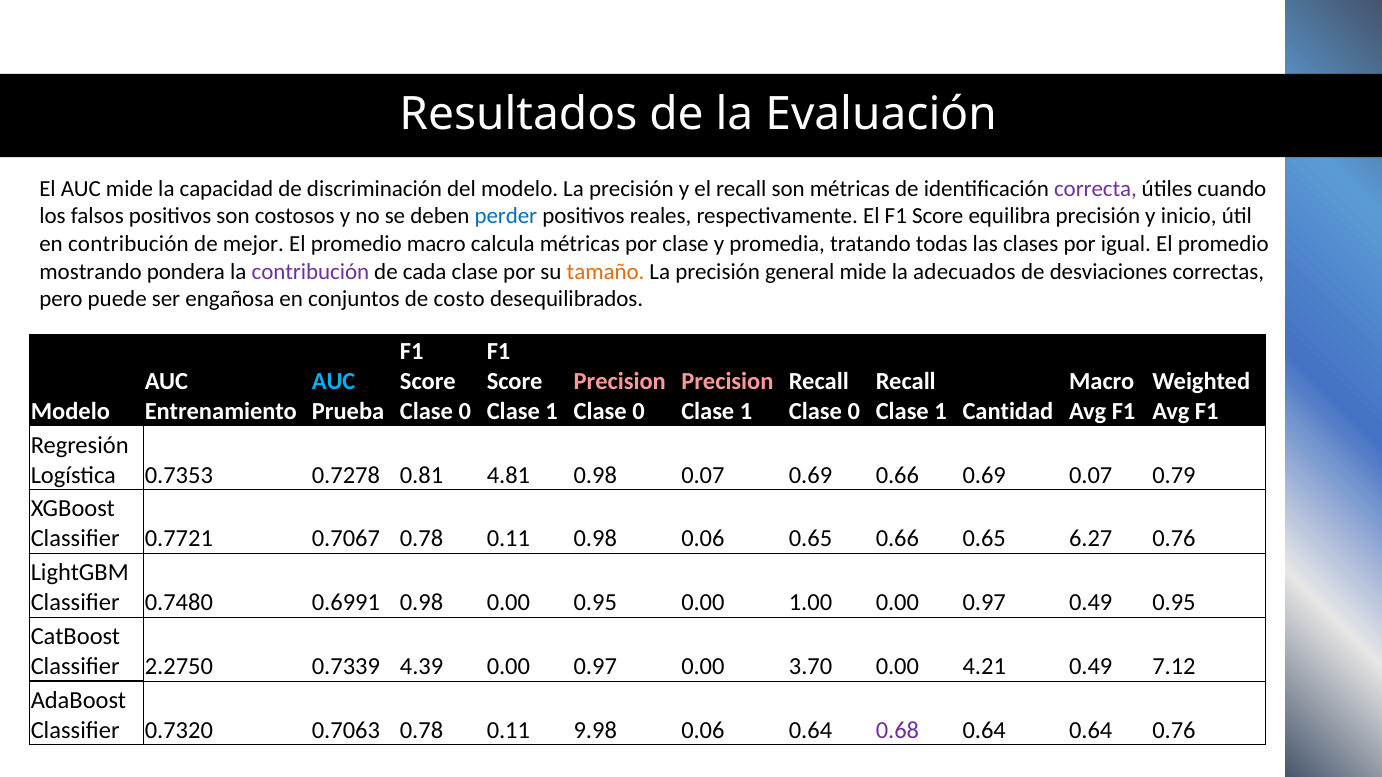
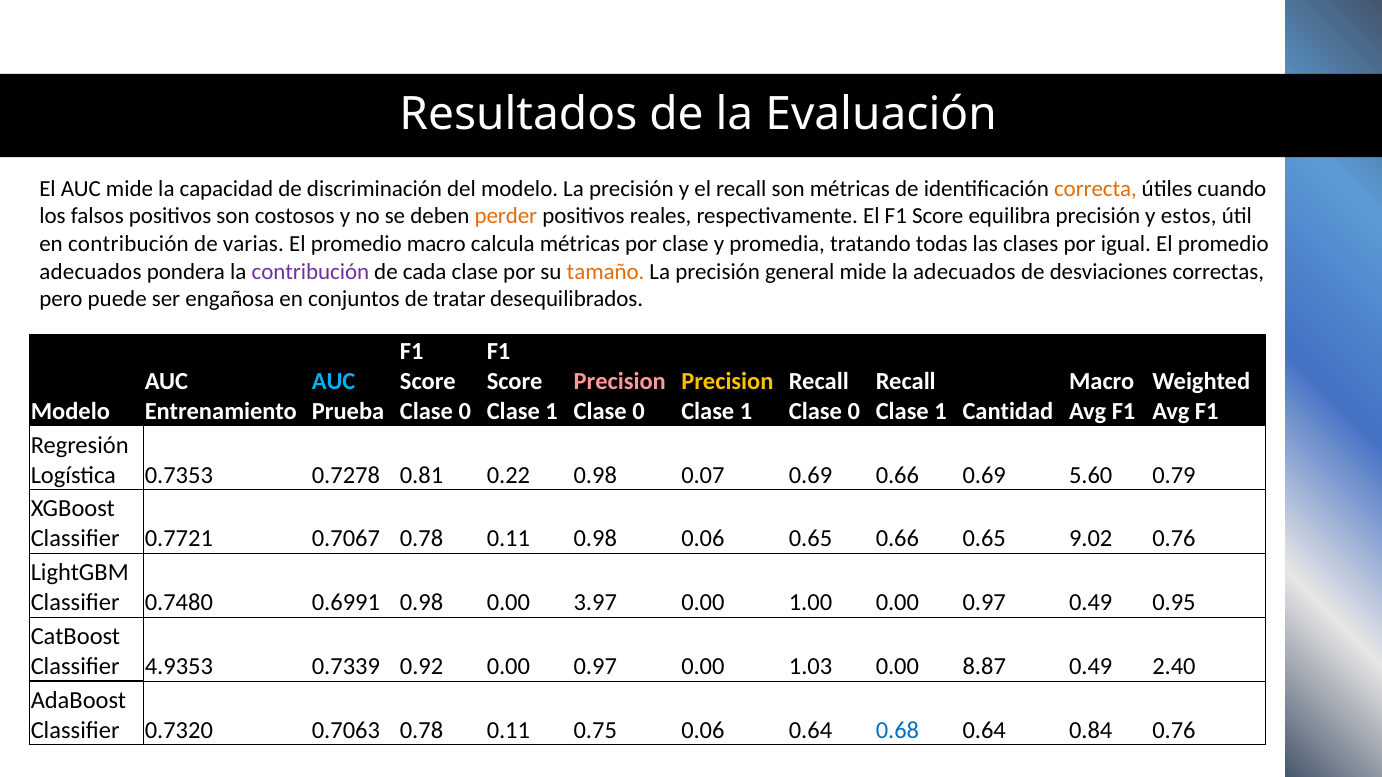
correcta colour: purple -> orange (1095, 189)
perder colour: blue -> orange (506, 216)
inicio: inicio -> estos (1189, 216)
mejor: mejor -> varias (253, 244)
mostrando: mostrando -> adecuados (90, 272)
costo: costo -> tratar (459, 299)
Precision colour: pink -> yellow (727, 381)
4.81: 4.81 -> 0.22 (508, 475)
0.69 0.07: 0.07 -> 5.60 (1091, 475)
6.27: 6.27 -> 9.02 (1091, 539)
0.00 0.95: 0.95 -> 3.97 (595, 603)
2.2750: 2.2750 -> 4.9353 (179, 667)
4.39: 4.39 -> 0.92 (422, 667)
3.70: 3.70 -> 1.03 (811, 667)
4.21: 4.21 -> 8.87 (984, 667)
7.12: 7.12 -> 2.40 (1174, 667)
9.98: 9.98 -> 0.75 (595, 730)
0.68 colour: purple -> blue (897, 730)
0.64 0.64: 0.64 -> 0.84 (1091, 730)
